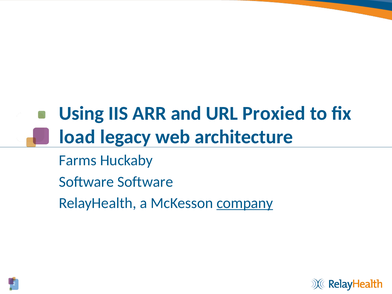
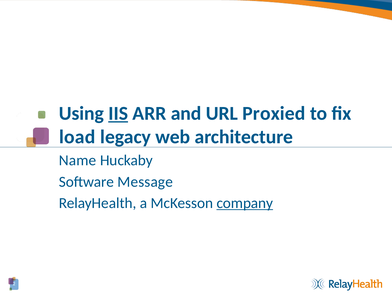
IIS underline: none -> present (118, 113)
Farms: Farms -> Name (78, 160)
Software Software: Software -> Message (145, 182)
